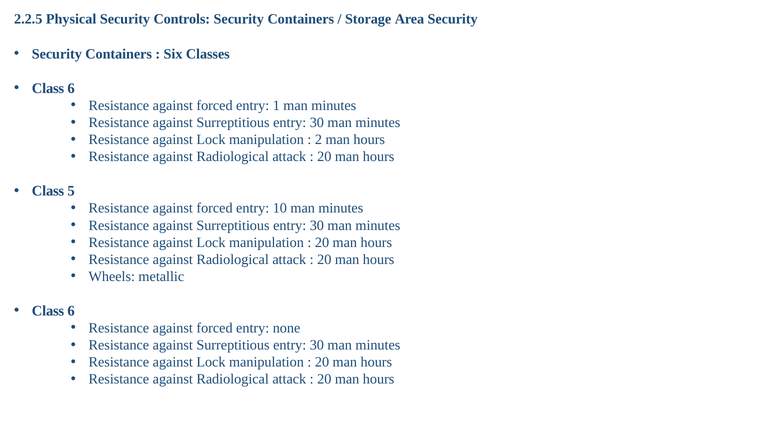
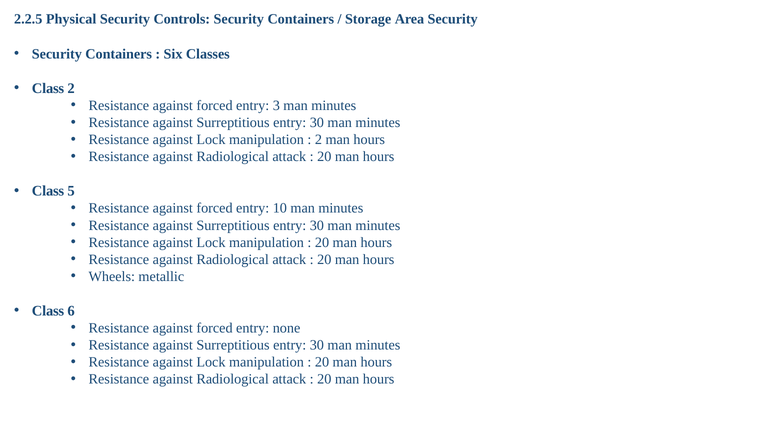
6: 6 -> 2 (71, 88)
1: 1 -> 3 (276, 106)
